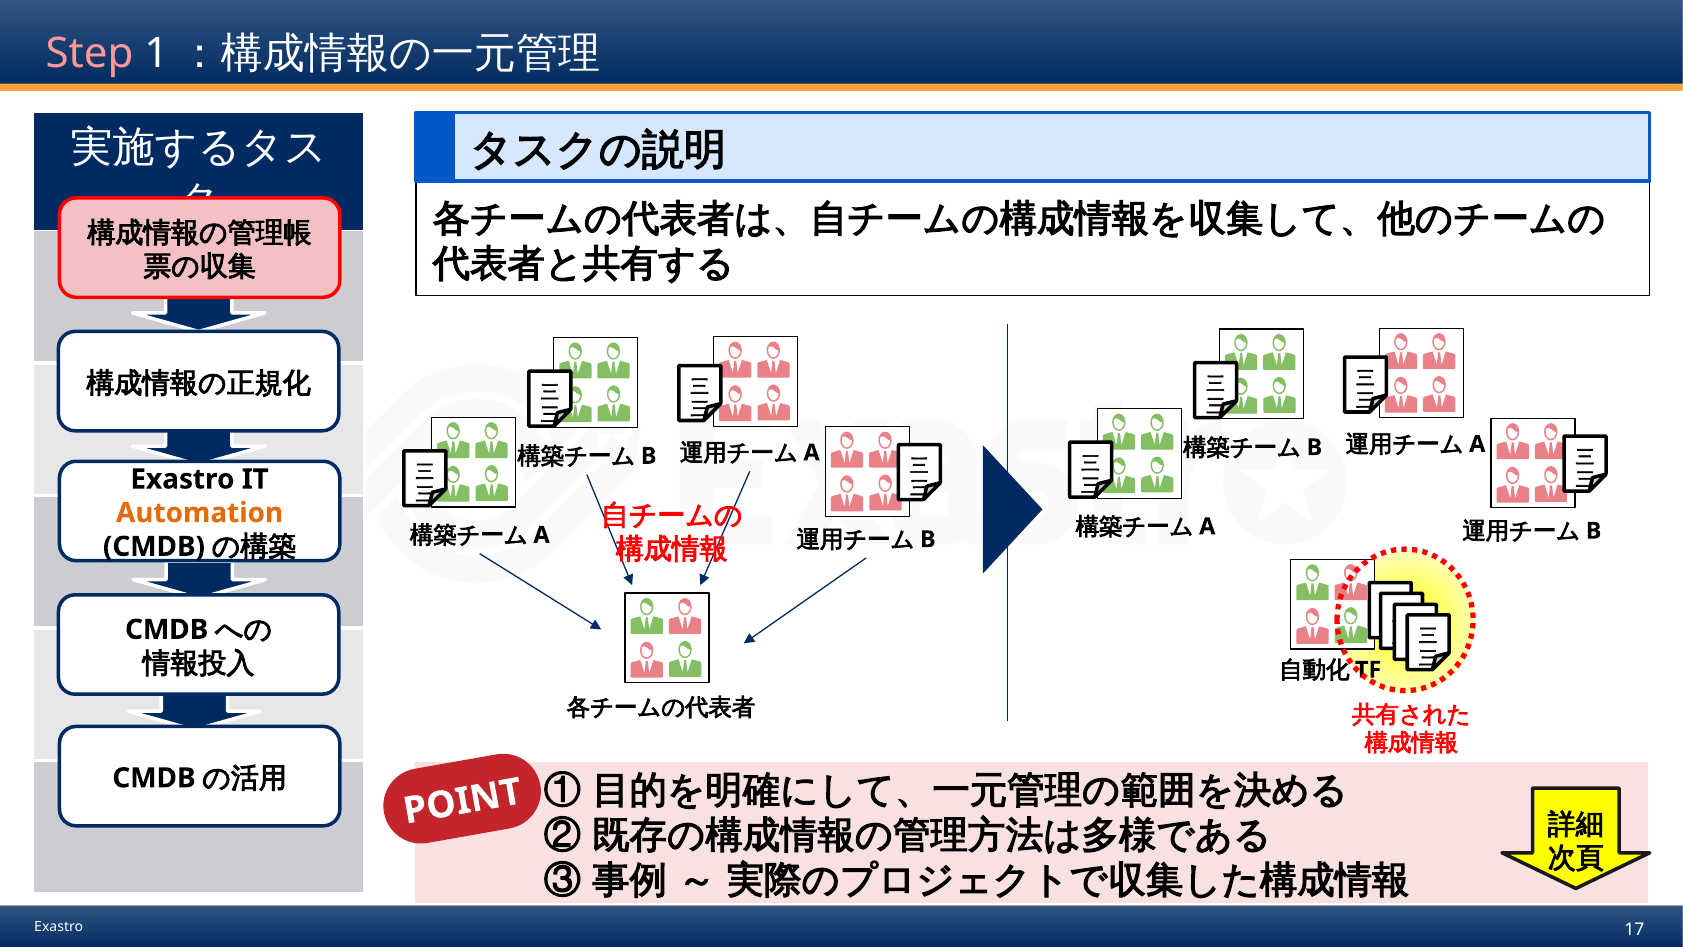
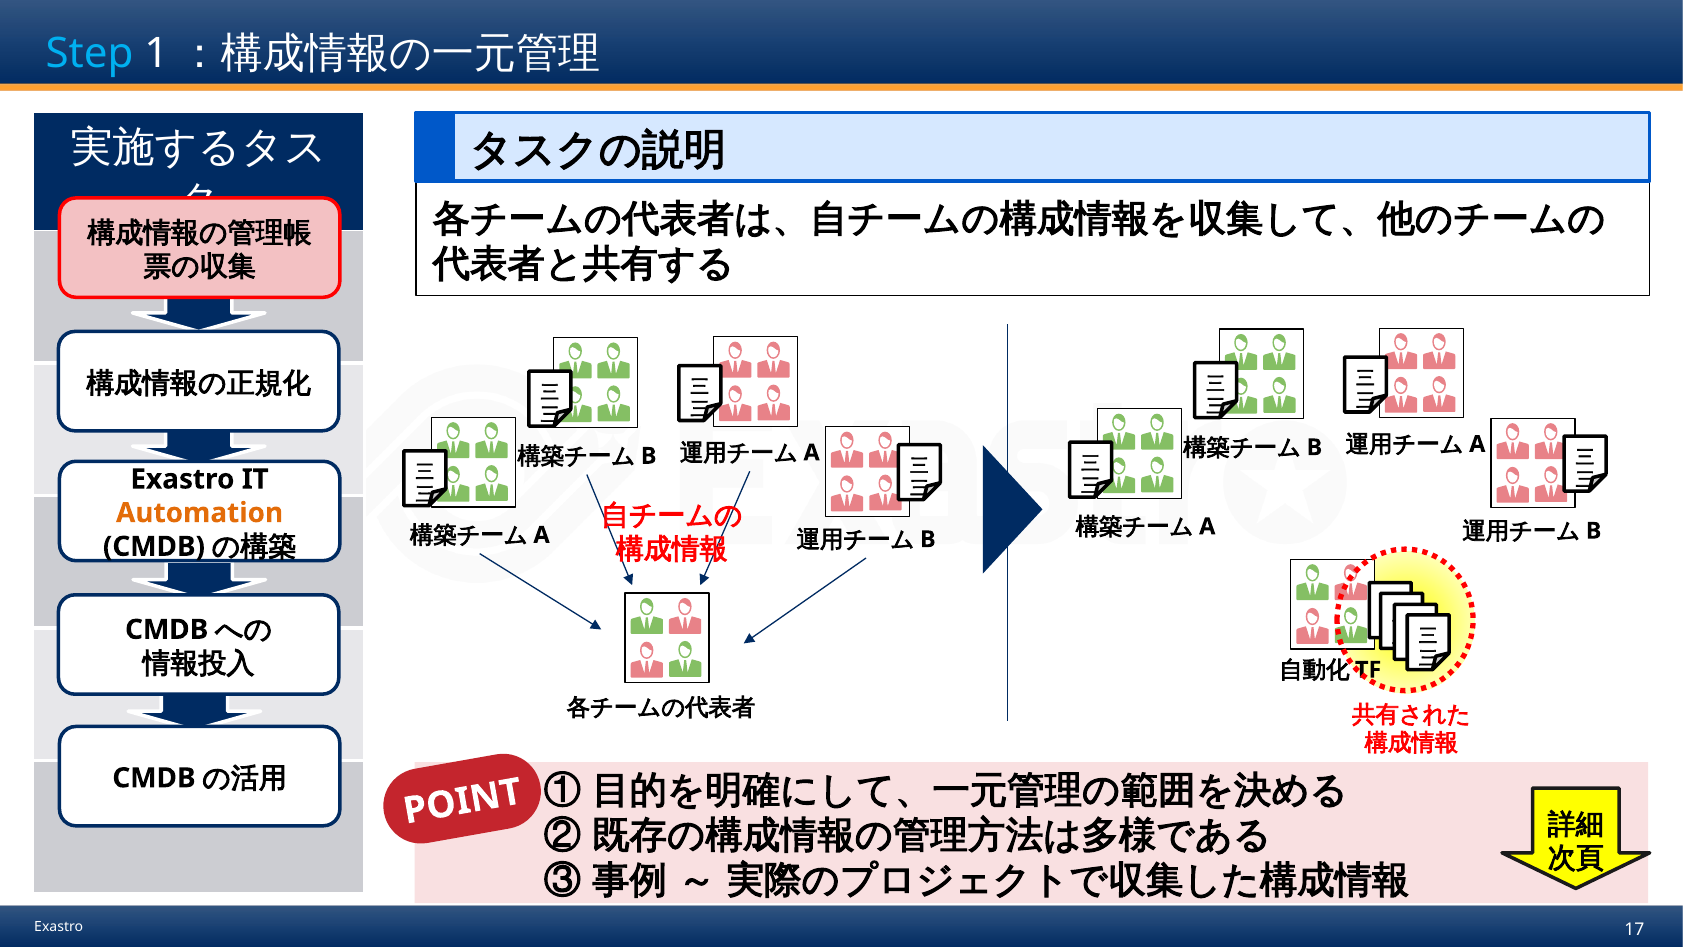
Step colour: pink -> light blue (90, 54)
